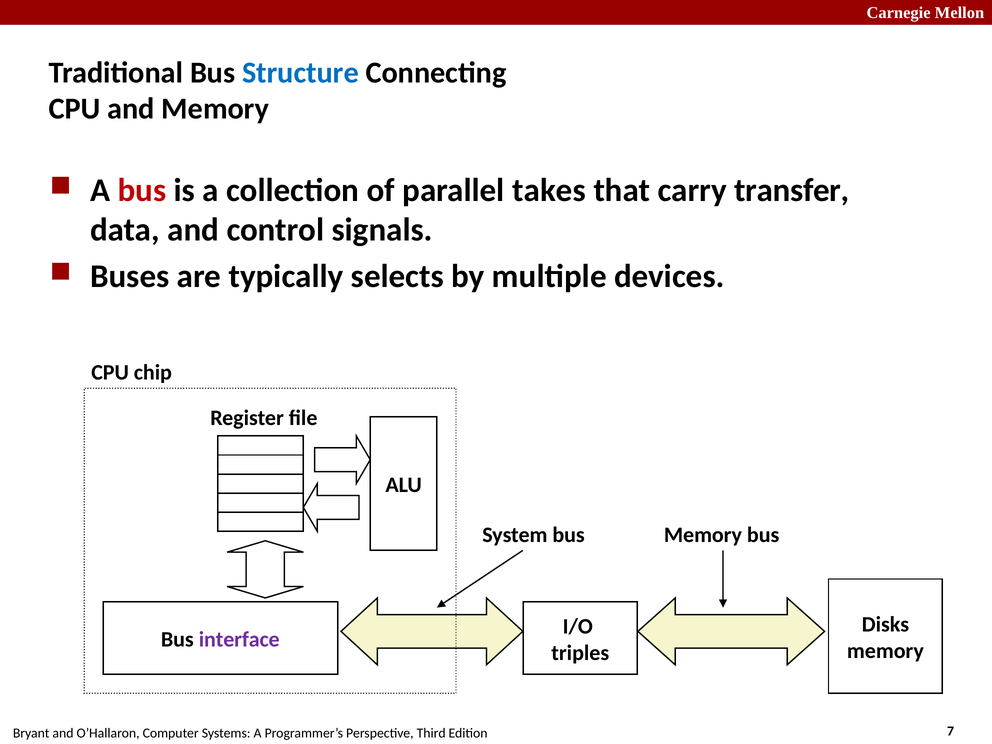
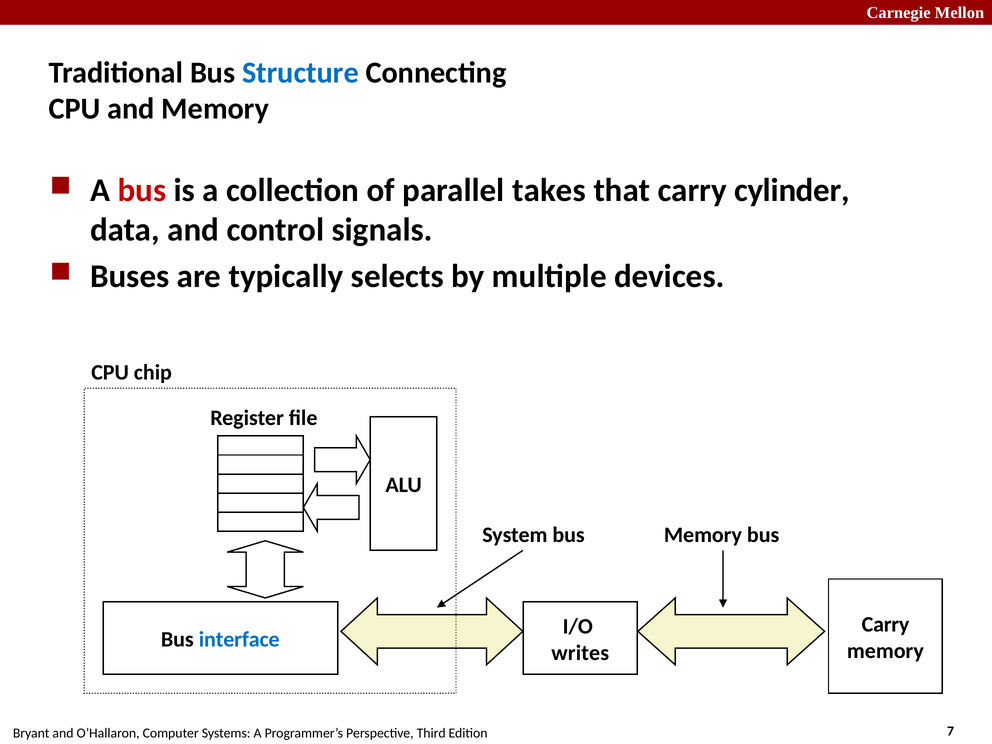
transfer: transfer -> cylinder (792, 190)
Disks: Disks -> Carry (886, 624)
interface colour: purple -> blue (239, 640)
triples: triples -> writes (580, 653)
